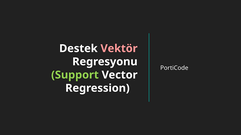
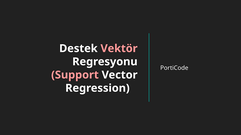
Support colour: light green -> pink (75, 75)
